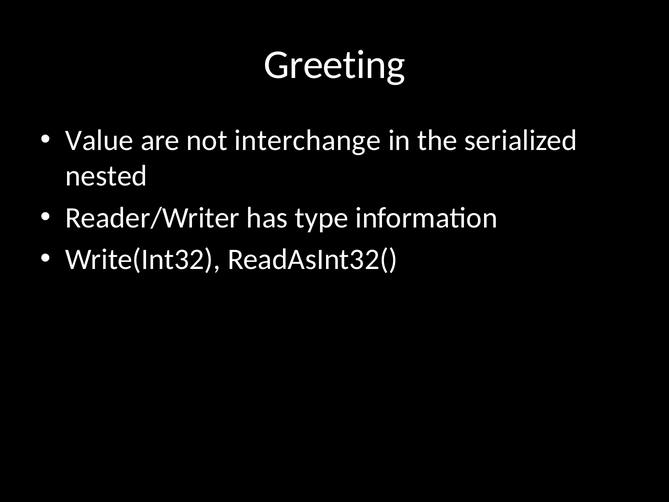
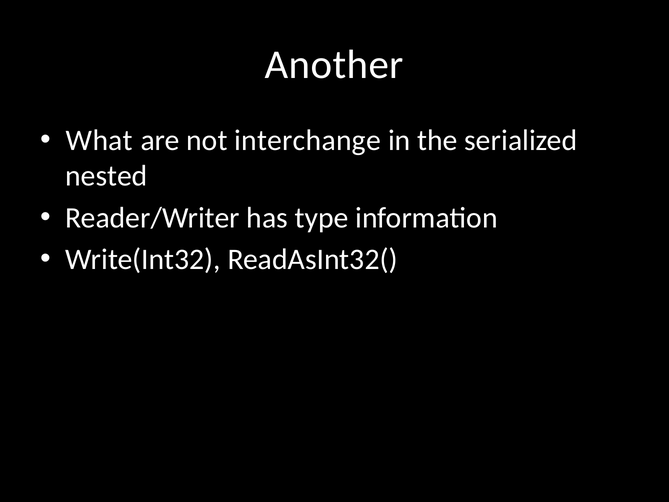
Greeting: Greeting -> Another (334, 65)
Value: Value -> What (99, 140)
